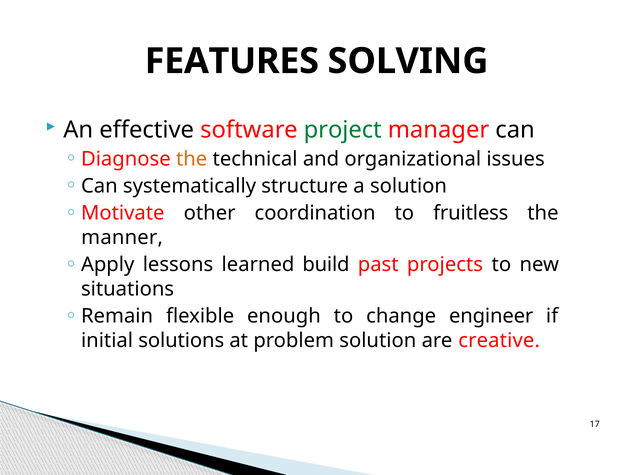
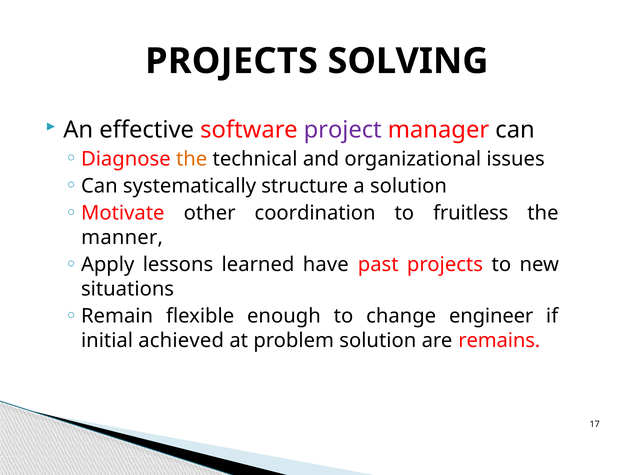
FEATURES: FEATURES -> PROJECTS (231, 61)
project colour: green -> purple (343, 130)
build: build -> have (326, 265)
solutions: solutions -> achieved (181, 341)
creative: creative -> remains (499, 341)
